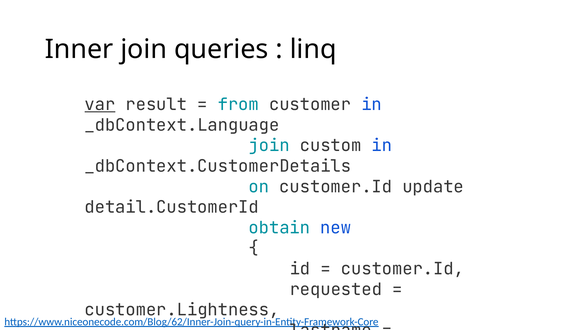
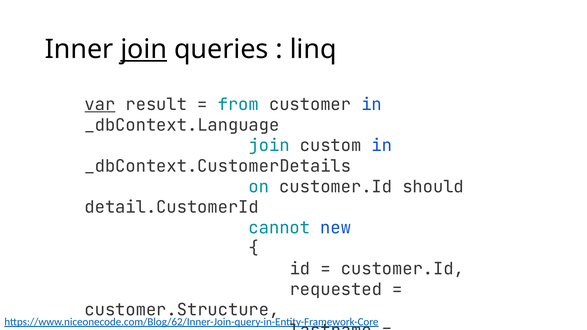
join underline: none -> present (144, 49)
update: update -> should (433, 187)
obtain: obtain -> cannot (279, 228)
customer.Lightness: customer.Lightness -> customer.Structure (182, 310)
